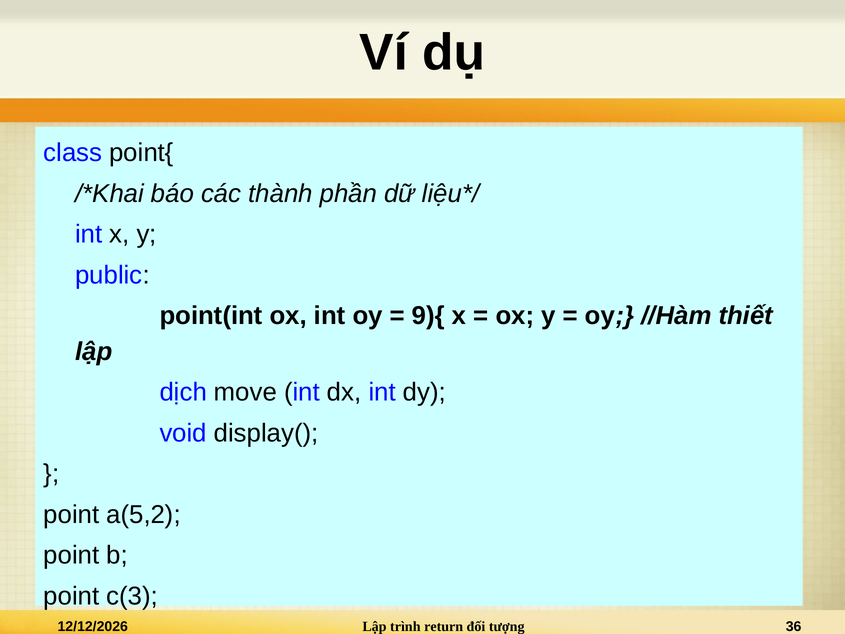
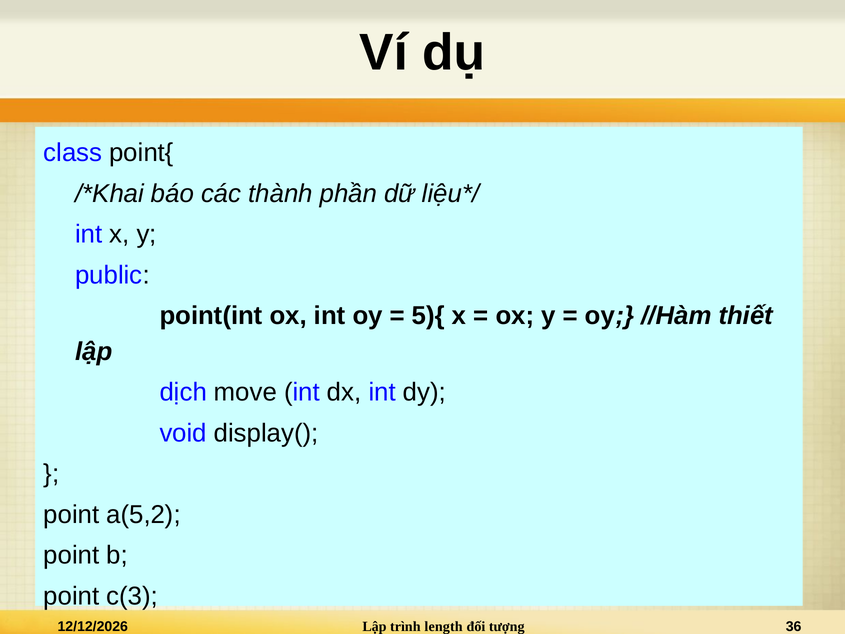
9){: 9){ -> 5){ (428, 316)
return: return -> length (444, 626)
